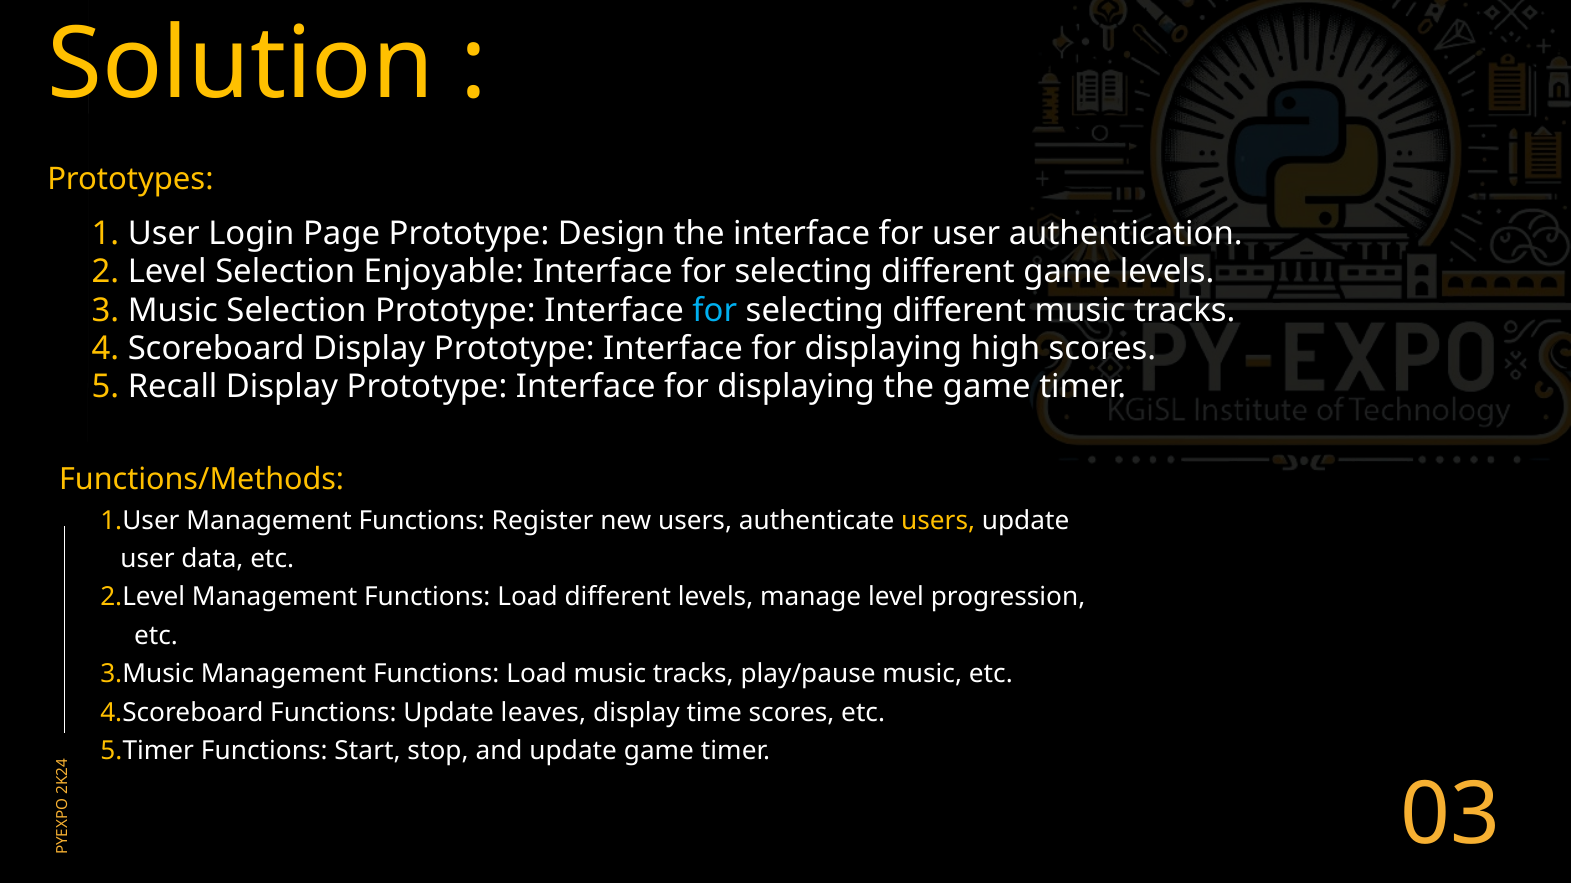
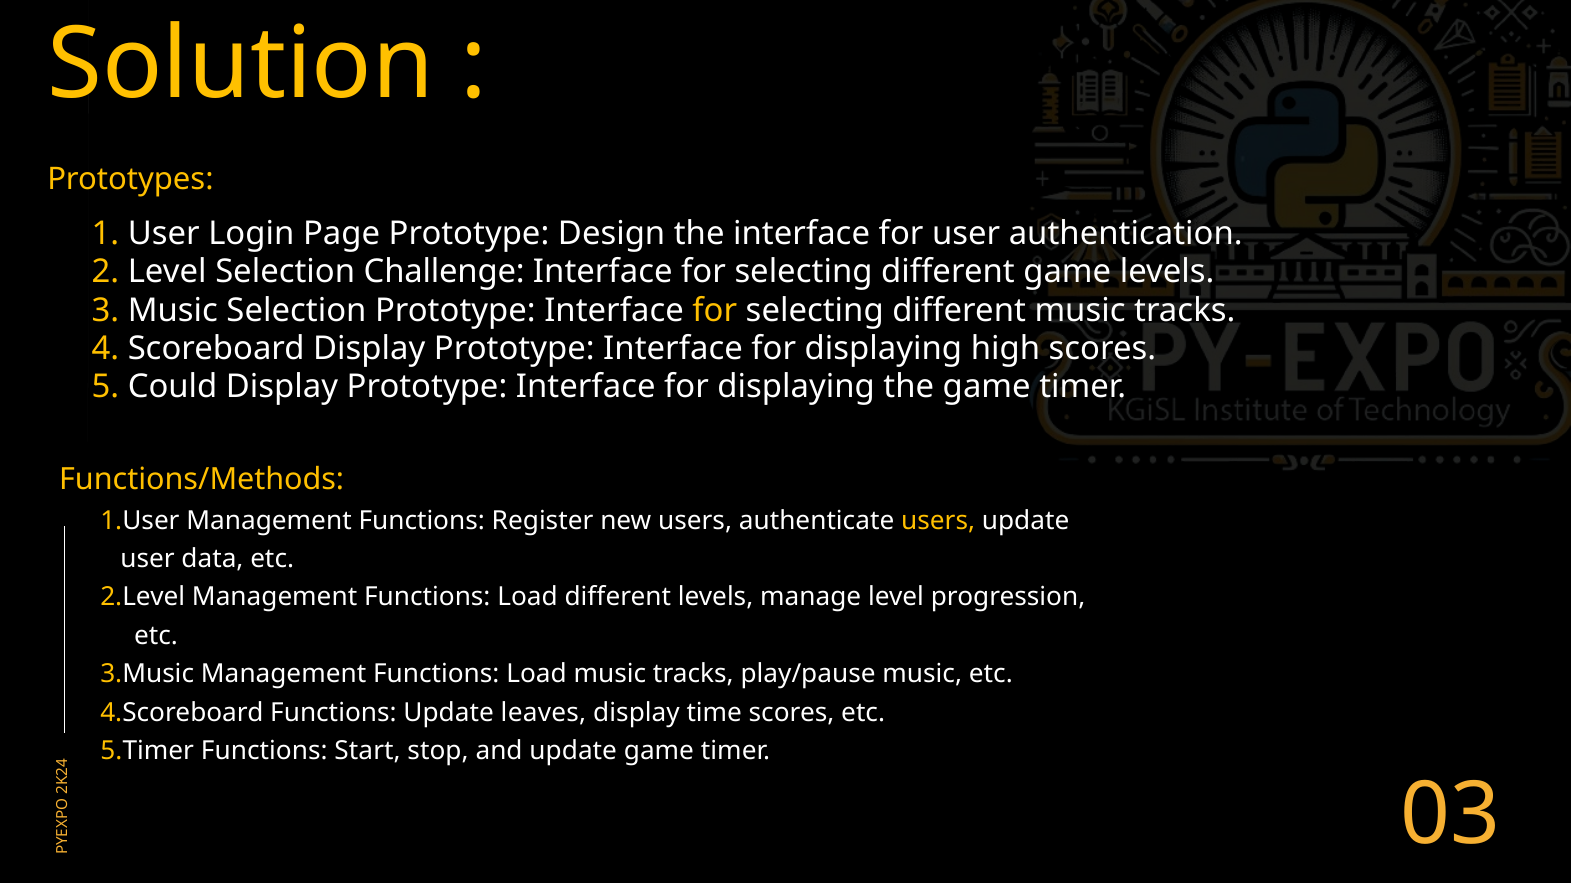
Enjoyable: Enjoyable -> Challenge (444, 272)
for colour: light blue -> yellow (715, 310)
Recall: Recall -> Could (173, 387)
